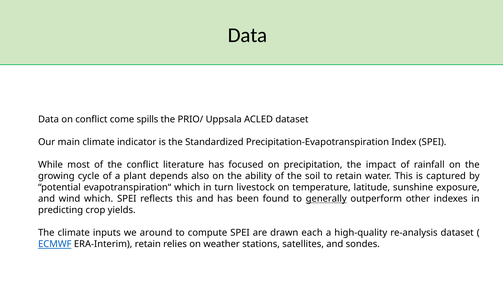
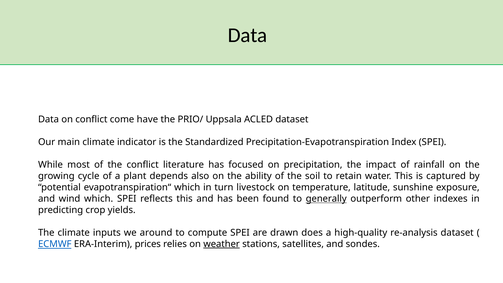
spills: spills -> have (147, 120)
each: each -> does (312, 233)
ERA-Interim retain: retain -> prices (148, 244)
weather underline: none -> present (222, 244)
